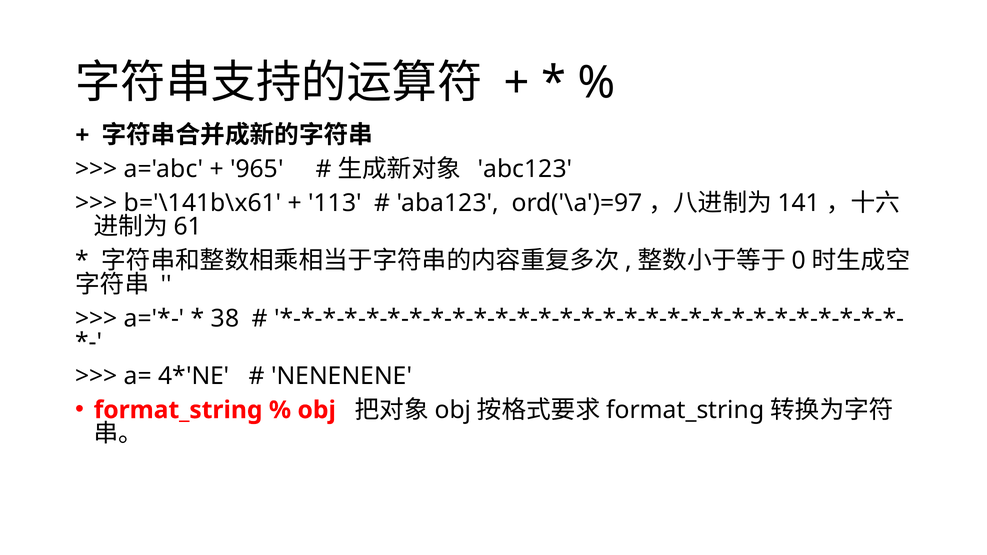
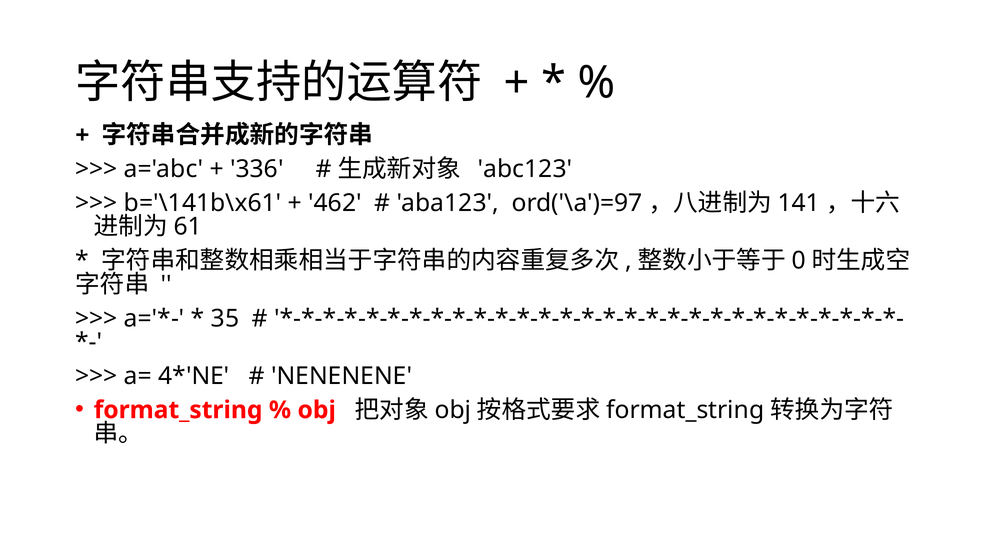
965: 965 -> 336 (257, 169)
113: 113 -> 462 (335, 203)
38: 38 -> 35 (225, 318)
